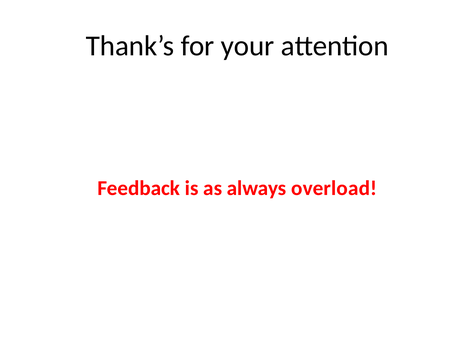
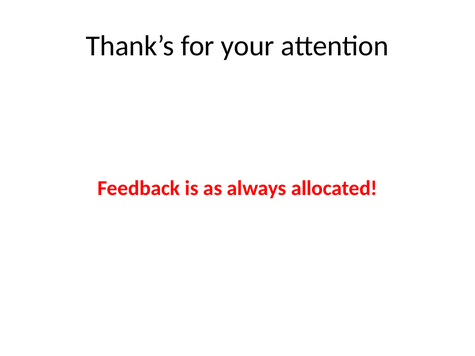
overload: overload -> allocated (334, 188)
